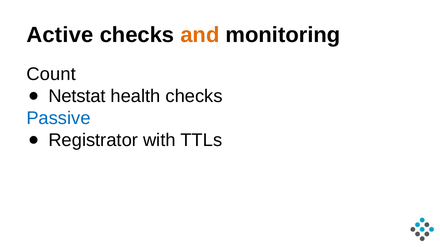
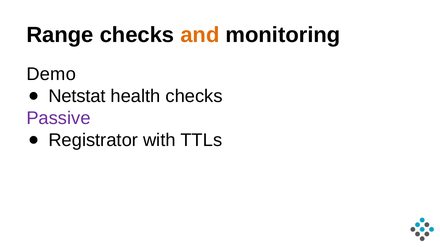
Active: Active -> Range (60, 35)
Count: Count -> Demo (51, 74)
Passive colour: blue -> purple (58, 118)
